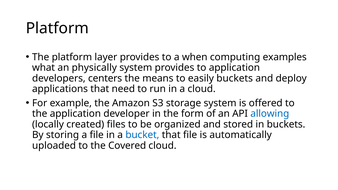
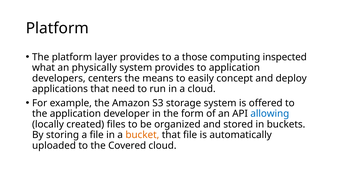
when: when -> those (195, 57)
examples: examples -> inspected (285, 57)
easily buckets: buckets -> concept (235, 78)
bucket colour: blue -> orange (142, 135)
